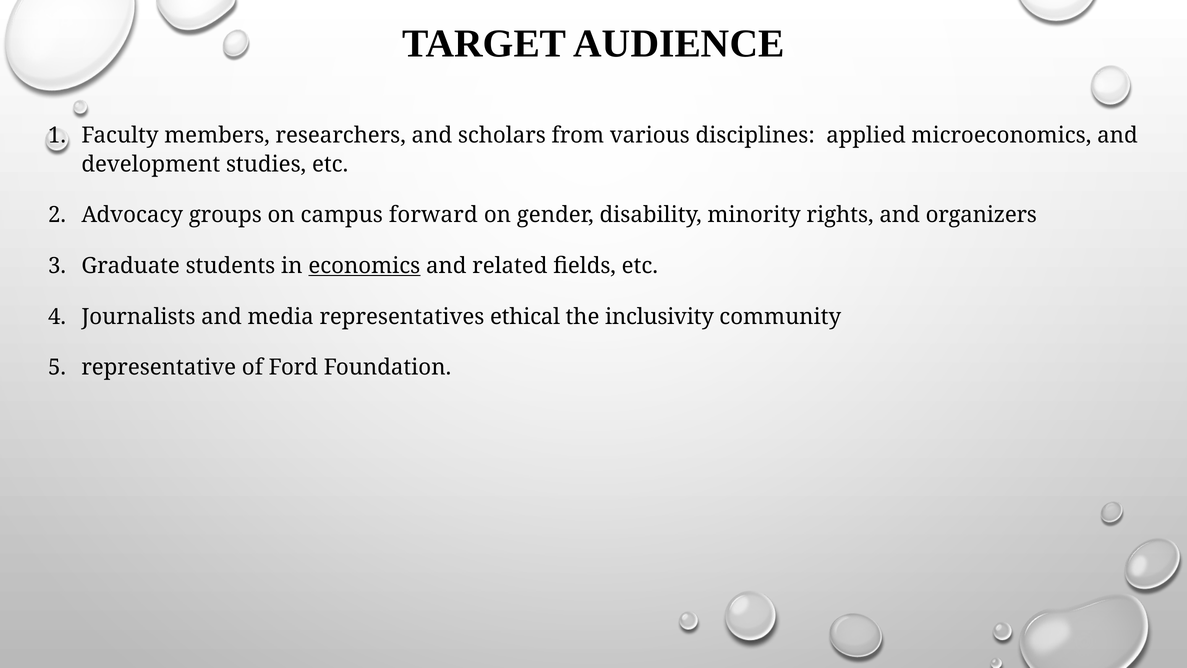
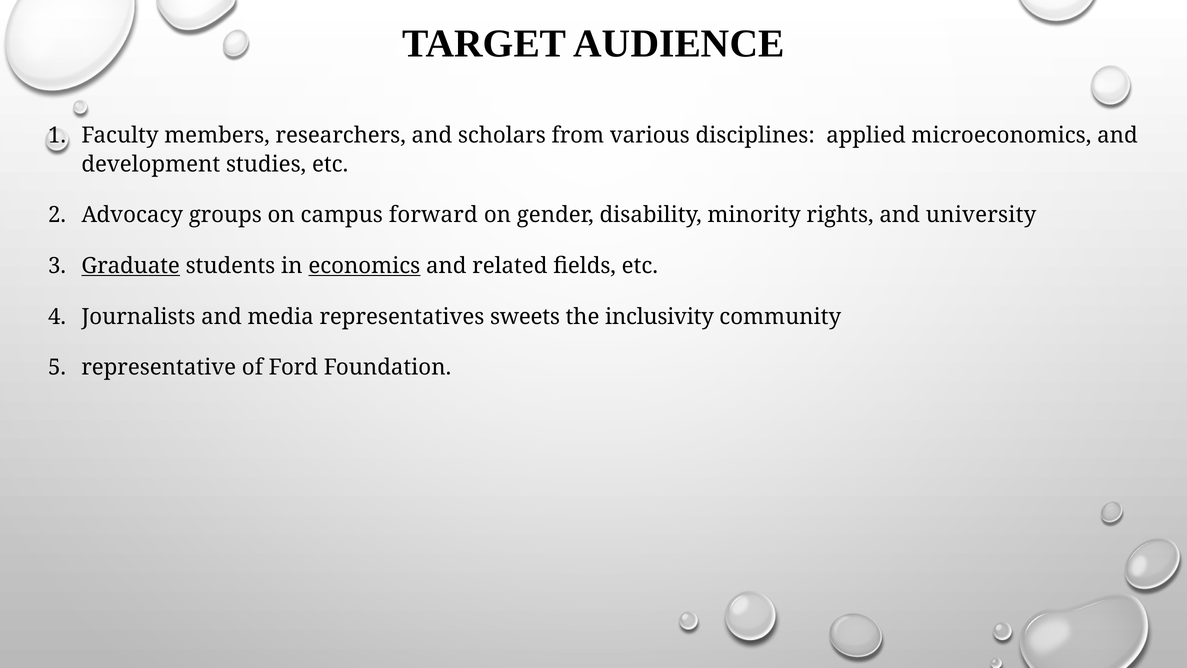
organizers: organizers -> university (981, 215)
Graduate underline: none -> present (131, 266)
ethical: ethical -> sweets (525, 317)
